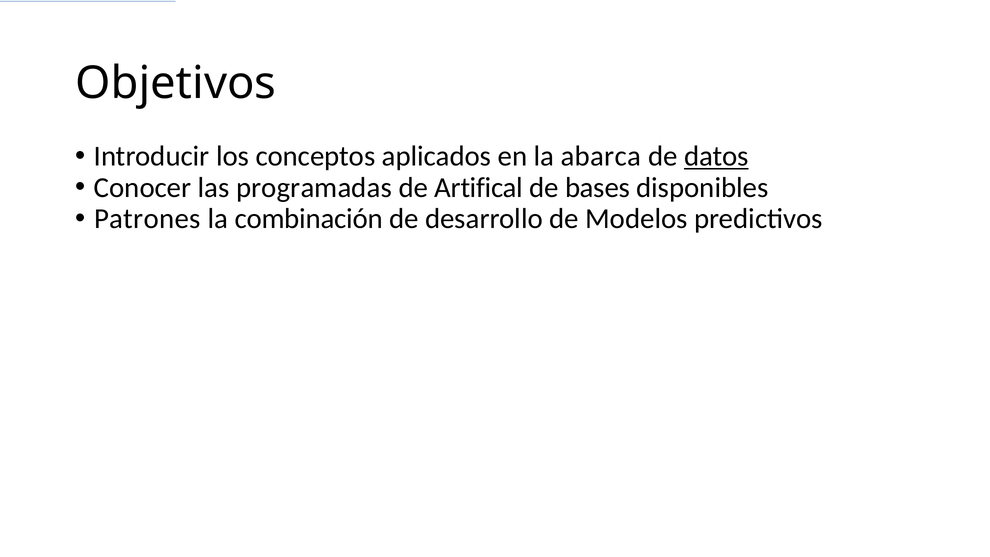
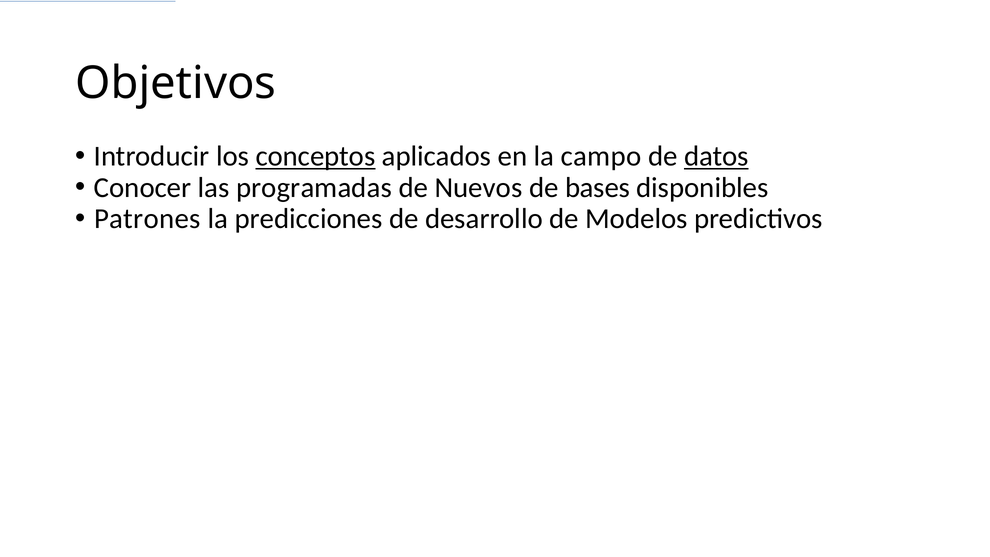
conceptos underline: none -> present (315, 156)
abarca: abarca -> campo (601, 156)
Artifical: Artifical -> Nuevos (479, 187)
combinación: combinación -> predicciones (309, 219)
